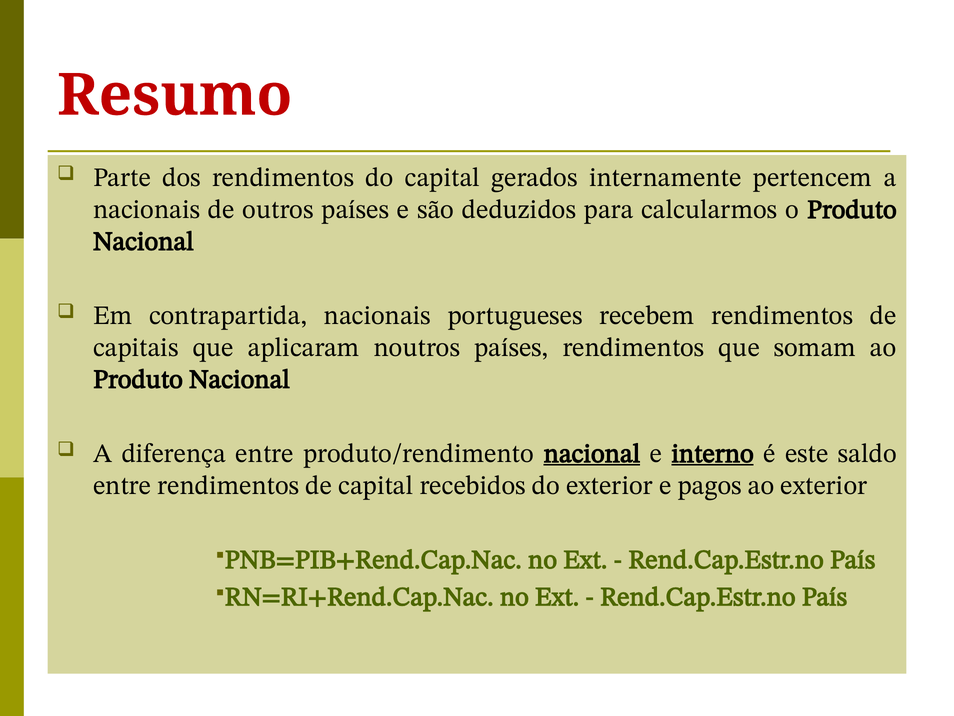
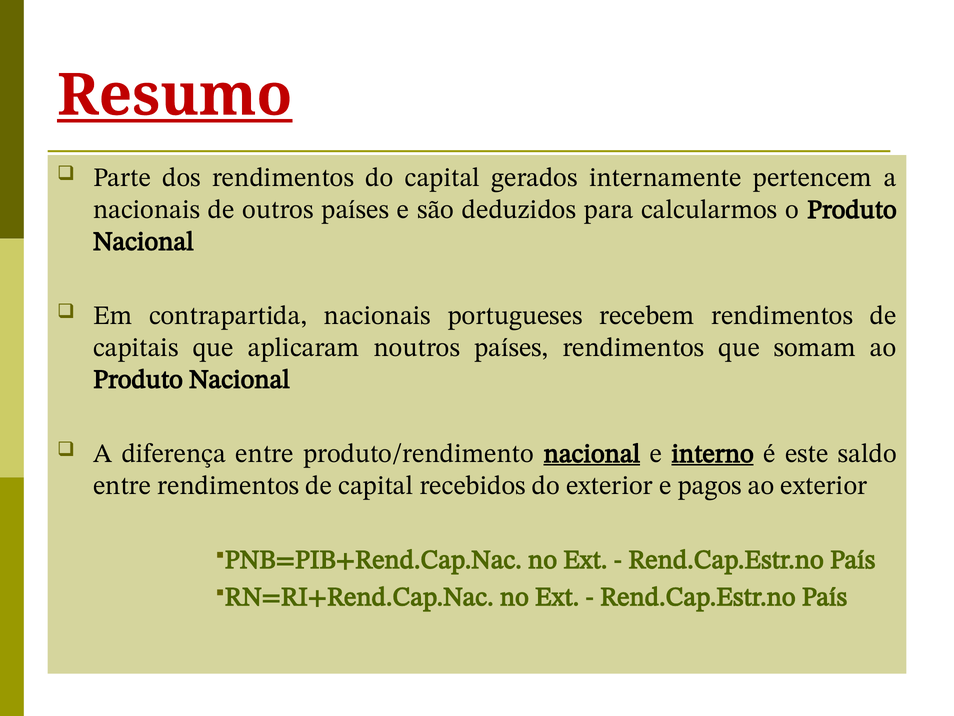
Resumo underline: none -> present (175, 95)
